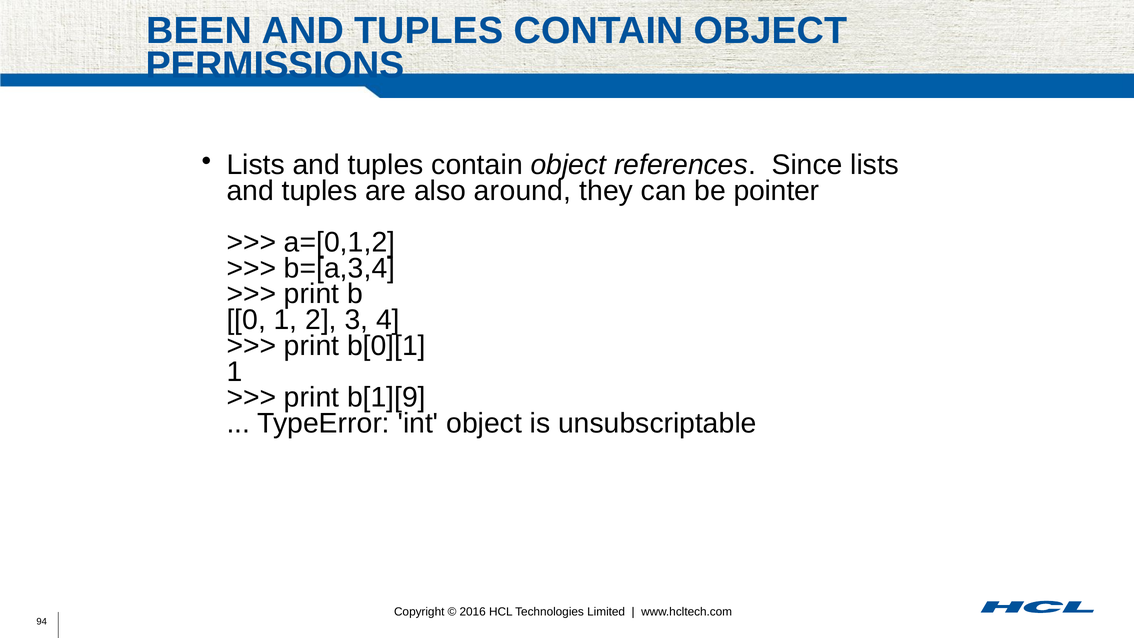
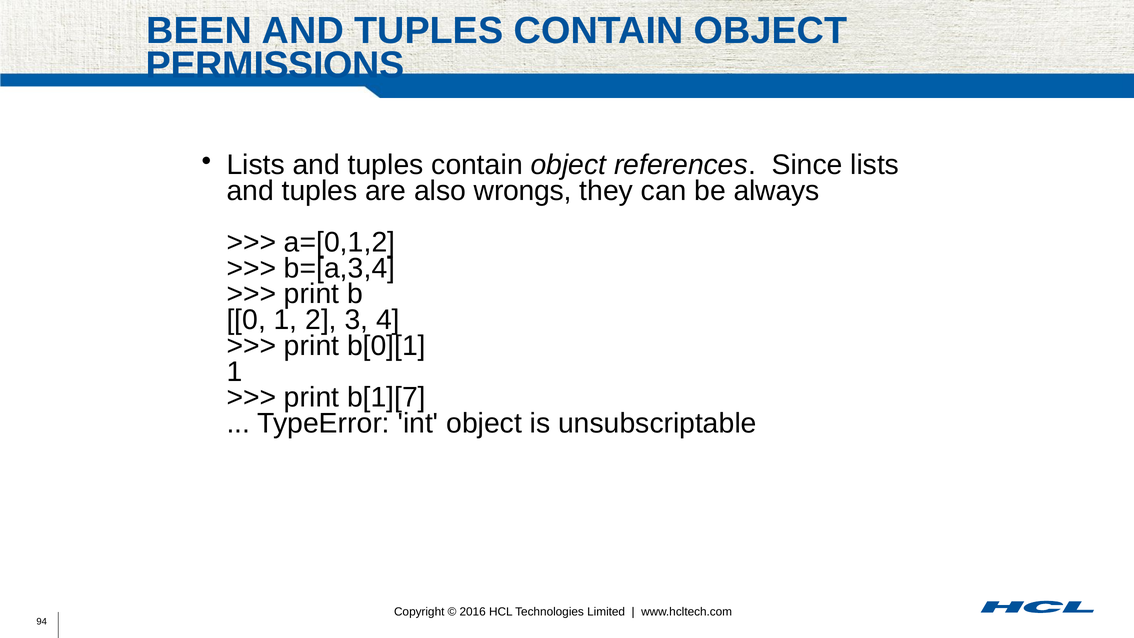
around: around -> wrongs (523, 191)
pointer: pointer -> always (777, 191)
b[1][9: b[1][9 -> b[1][7 (386, 397)
